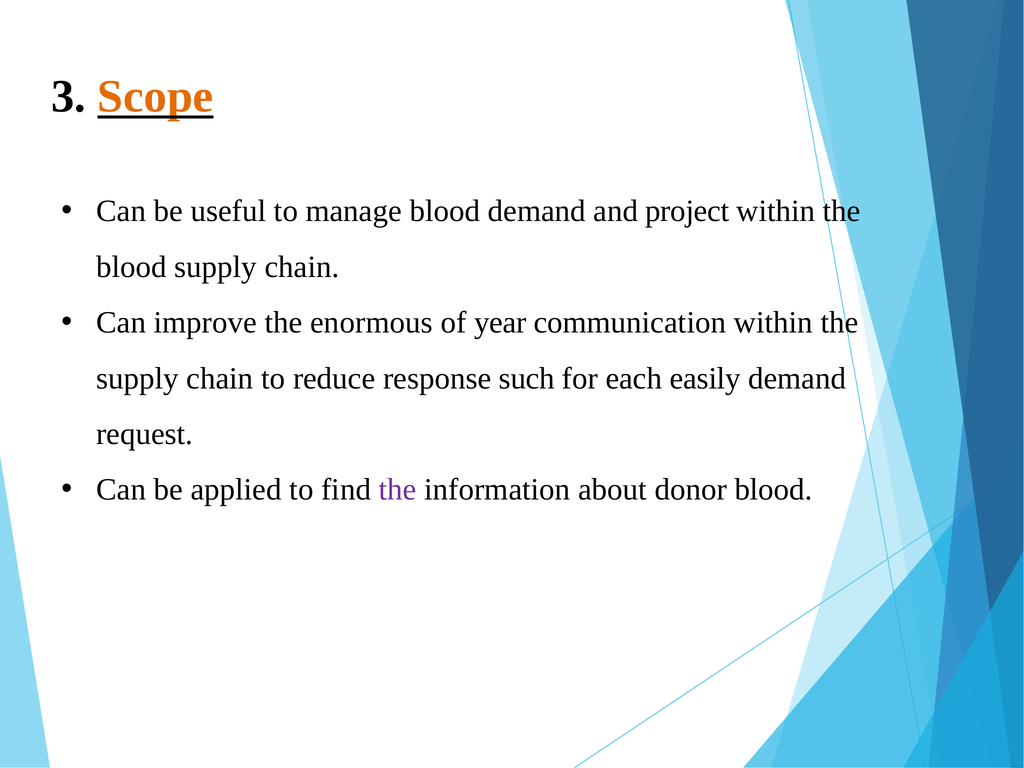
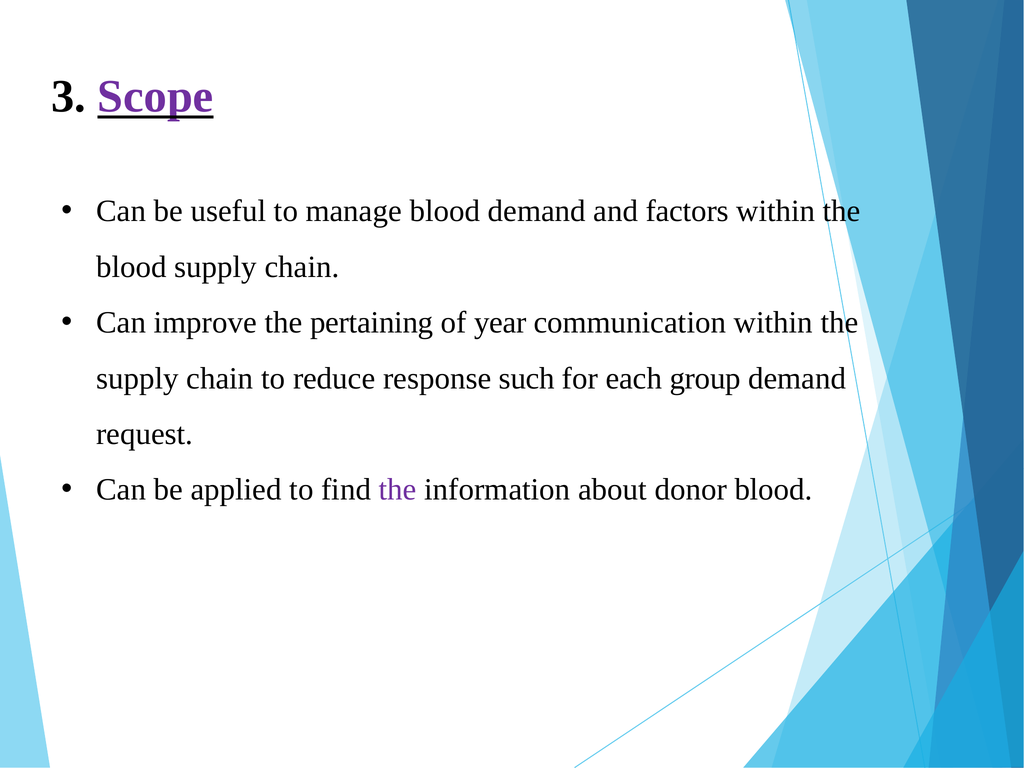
Scope colour: orange -> purple (155, 97)
project: project -> factors (687, 211)
enormous: enormous -> pertaining (372, 323)
easily: easily -> group (705, 378)
